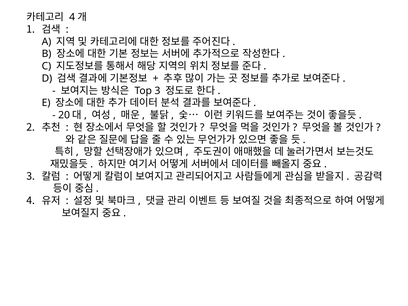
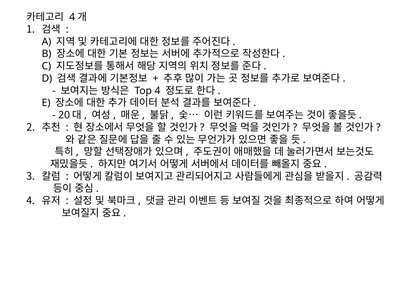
Top 3: 3 -> 4 (157, 91)
